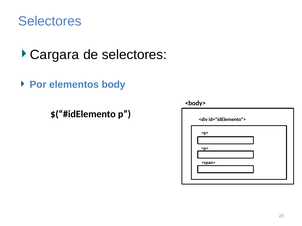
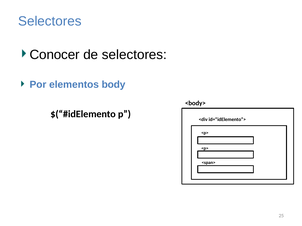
Cargara: Cargara -> Conocer (55, 55)
